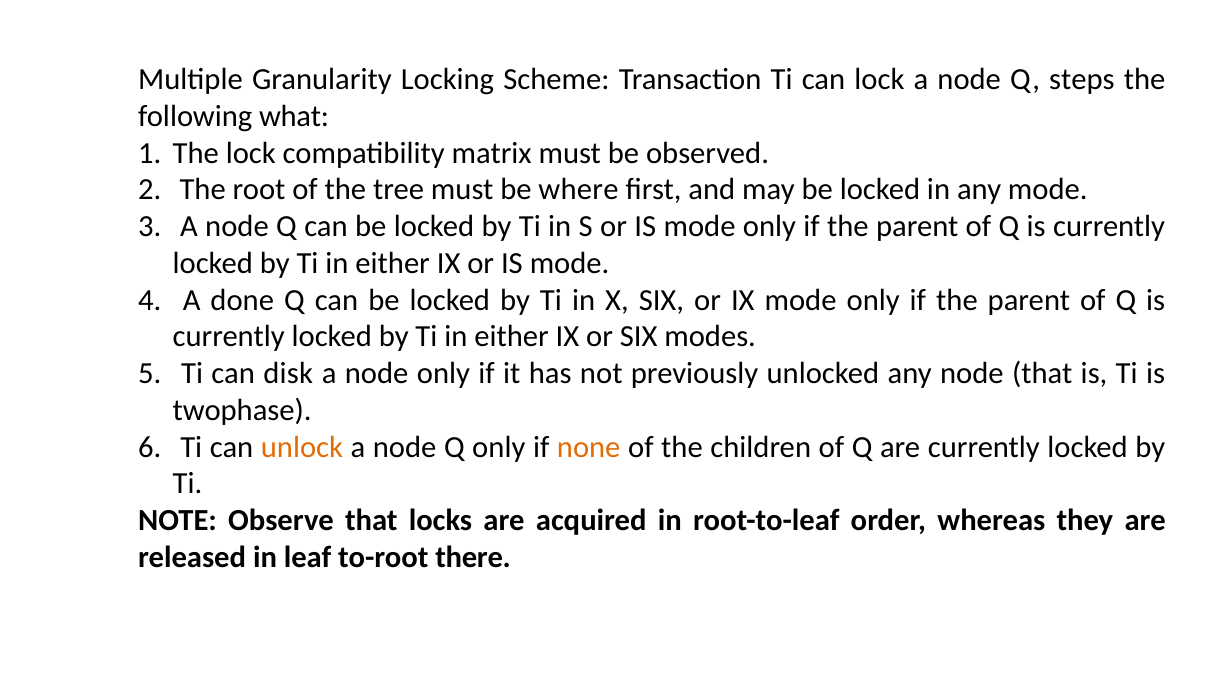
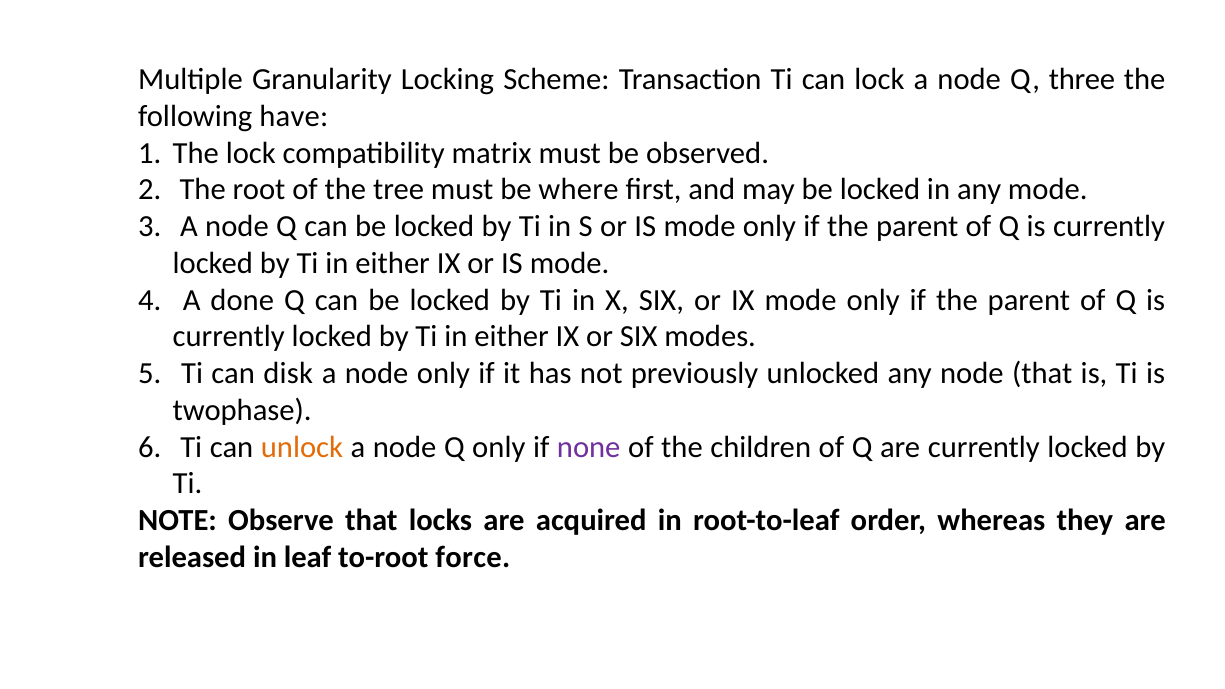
steps: steps -> three (1082, 80)
what: what -> have (294, 116)
none colour: orange -> purple (589, 447)
there: there -> force (473, 557)
